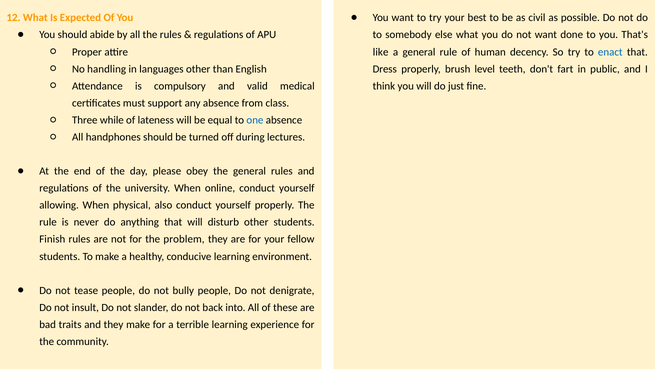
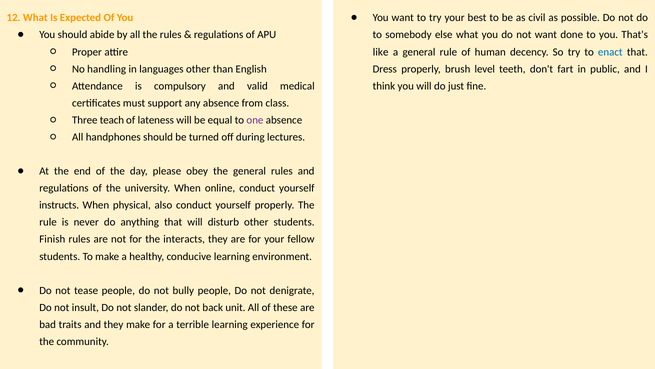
while: while -> teach (112, 120)
one colour: blue -> purple (255, 120)
allowing: allowing -> instructs (59, 205)
problem: problem -> interacts (184, 239)
into: into -> unit (235, 307)
